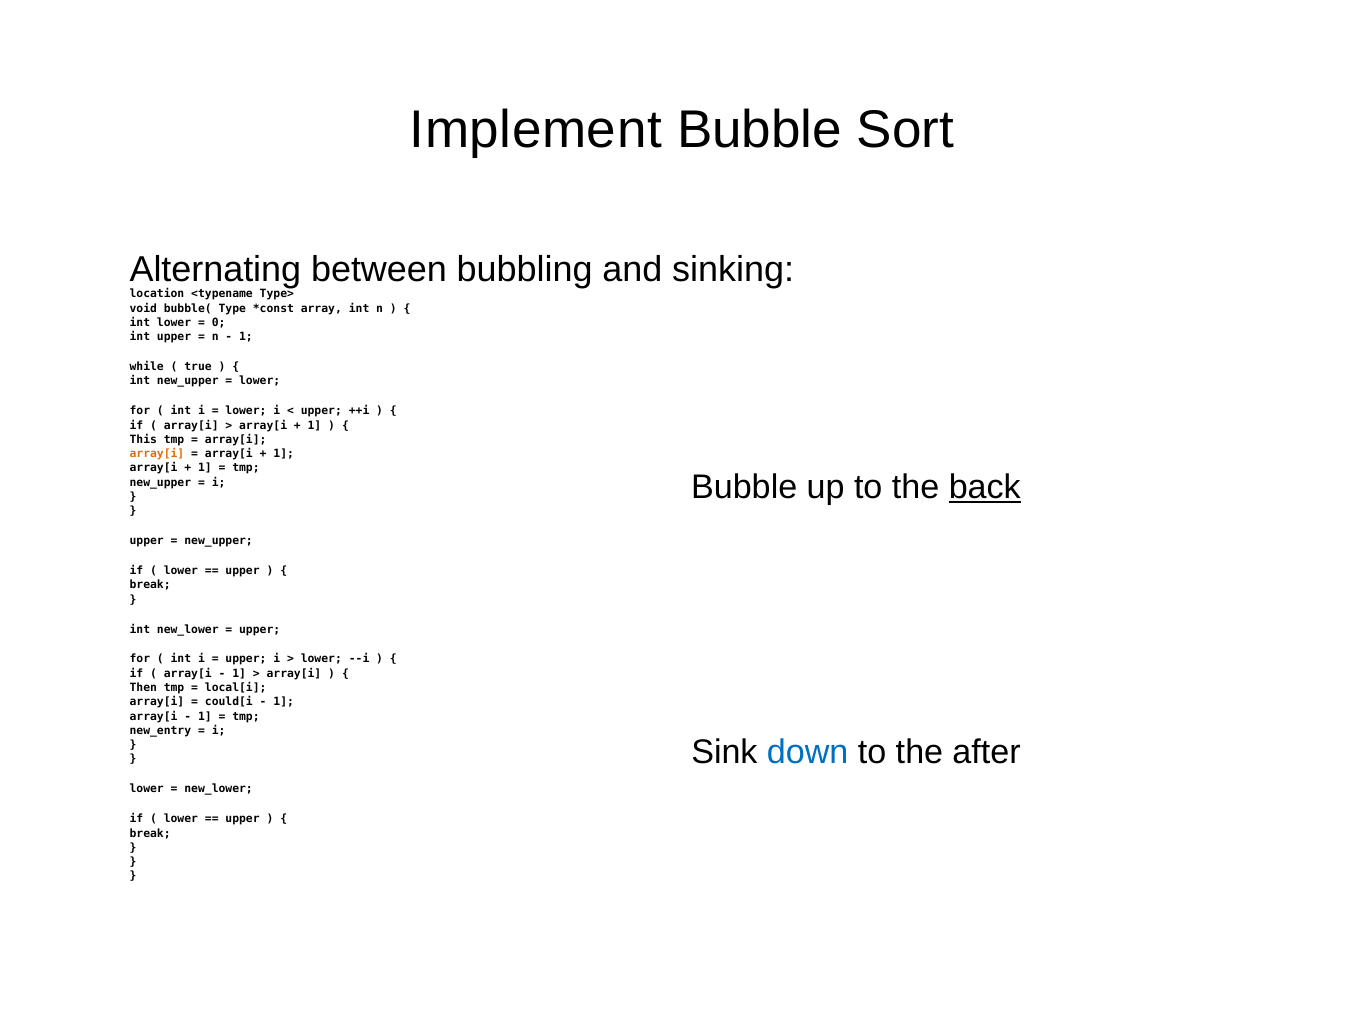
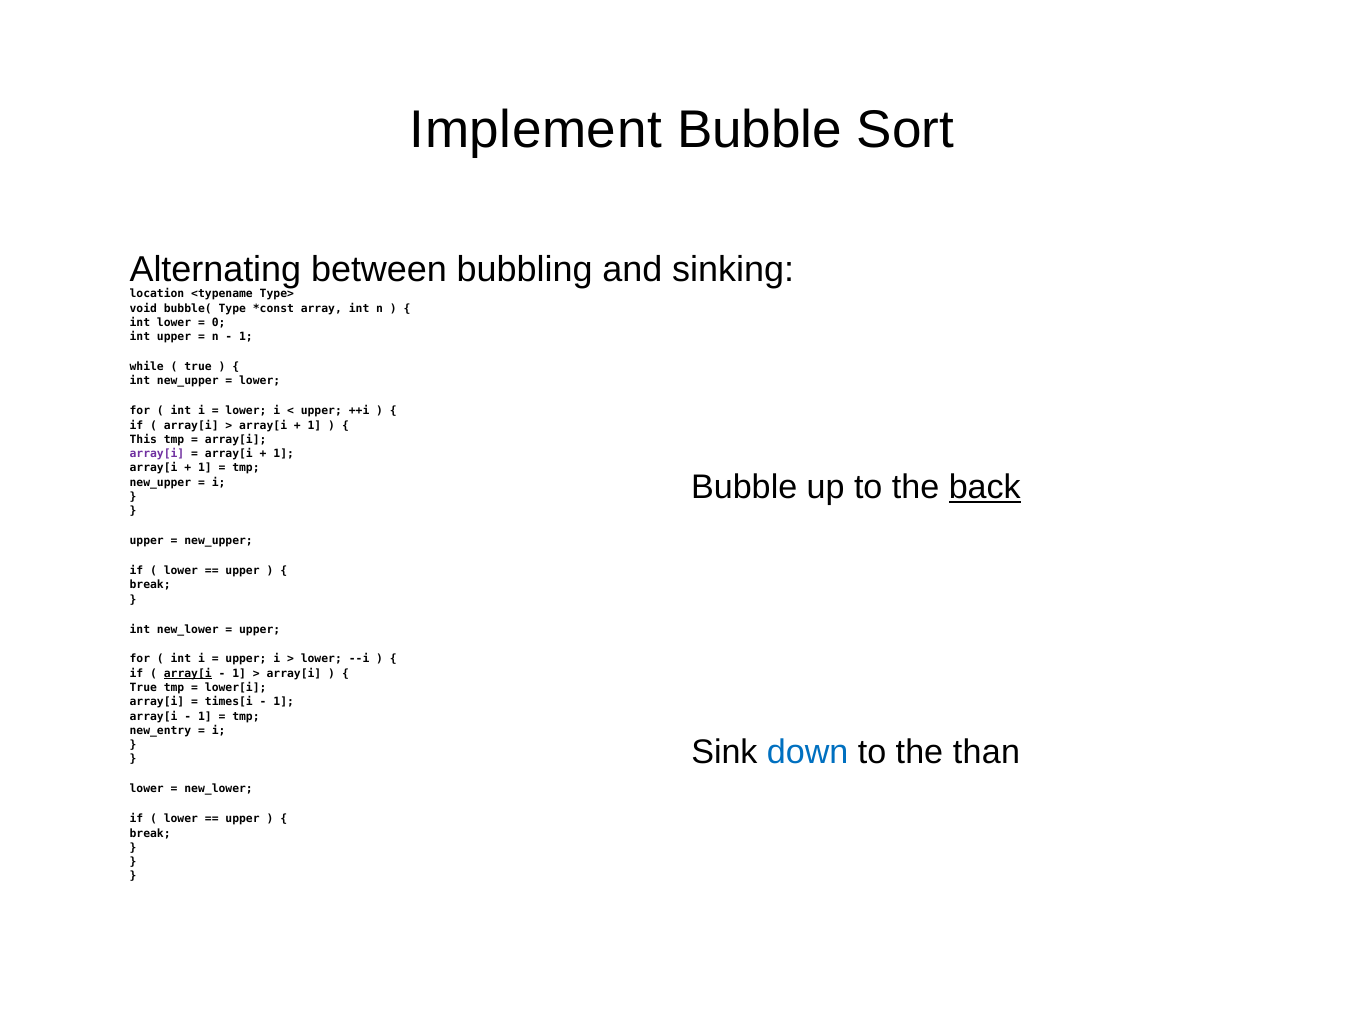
array[i colour: orange -> purple (157, 454)
array[i underline: none -> present (188, 673)
Then: Then -> True (143, 688)
local[i: local[i -> lower[i (236, 688)
could[i: could[i -> times[i (229, 702)
after: after -> than (986, 752)
